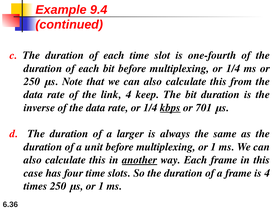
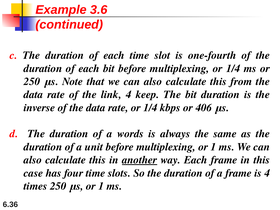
9.4: 9.4 -> 3.6 (99, 10)
kbps underline: present -> none (170, 108)
701: 701 -> 406 (204, 108)
larger: larger -> words (130, 134)
